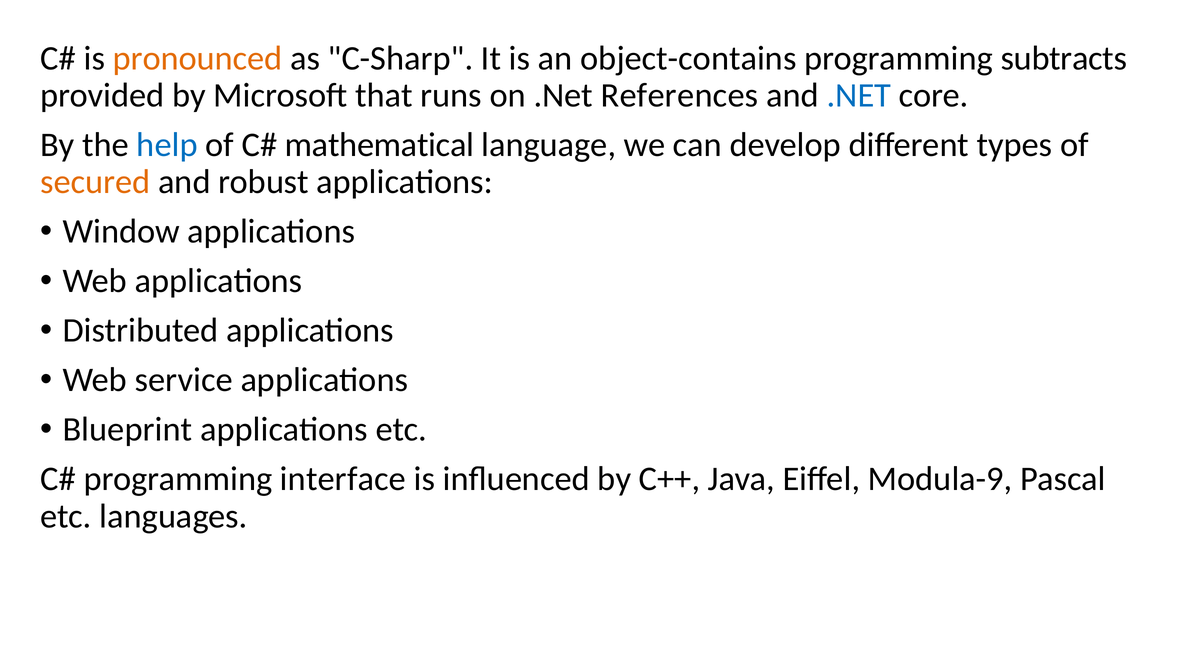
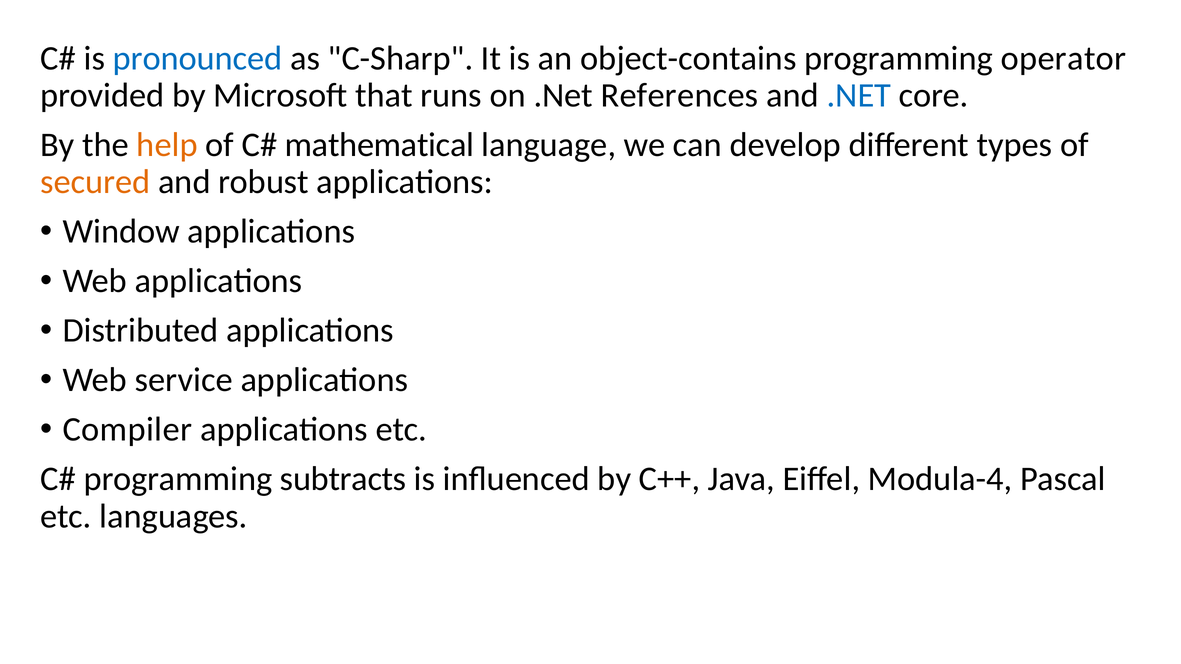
pronounced colour: orange -> blue (198, 58)
subtracts: subtracts -> operator (1064, 58)
help colour: blue -> orange (167, 145)
Blueprint: Blueprint -> Compiler (127, 430)
interface: interface -> subtracts (343, 479)
Modula-9: Modula-9 -> Modula-4 (940, 479)
